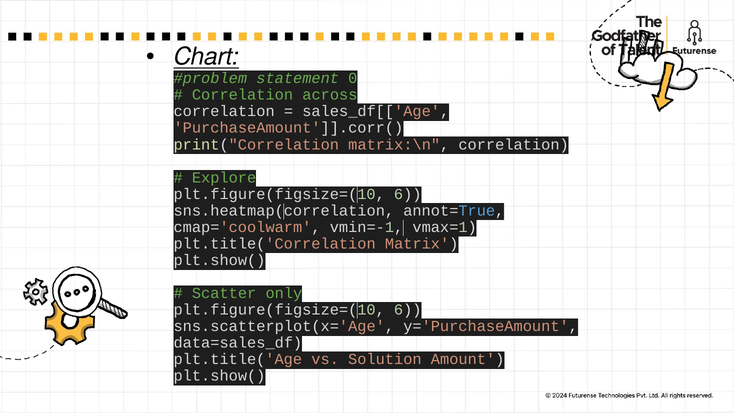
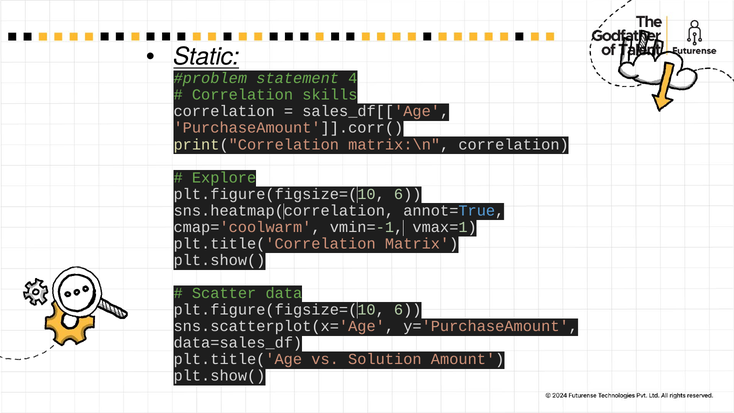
Chart: Chart -> Static (206, 57)
0: 0 -> 4 (353, 78)
across: across -> skills (330, 95)
only: only -> data (284, 293)
